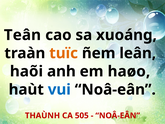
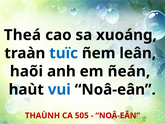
Teân: Teân -> Theá (22, 35)
tuïc colour: orange -> blue (64, 53)
haøo: haøo -> ñeán (129, 71)
